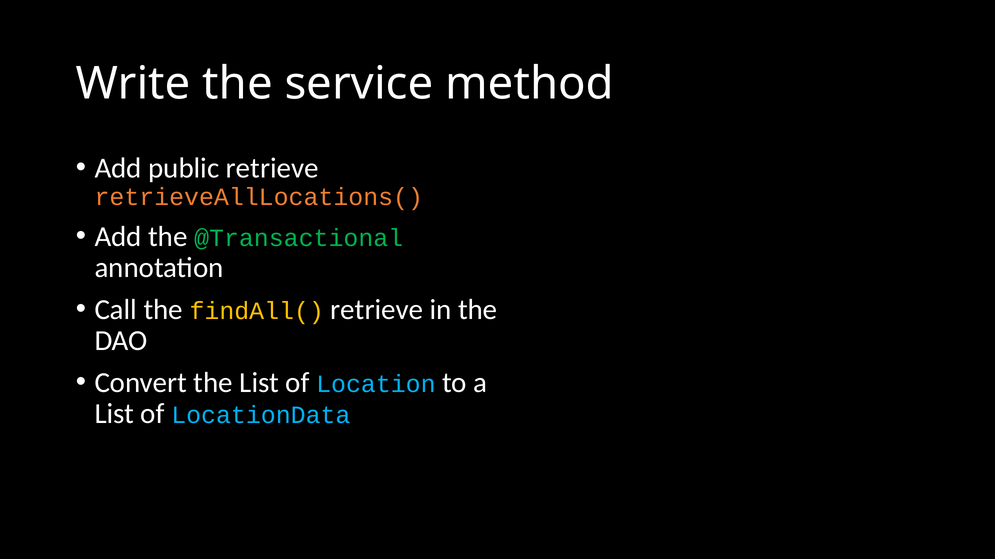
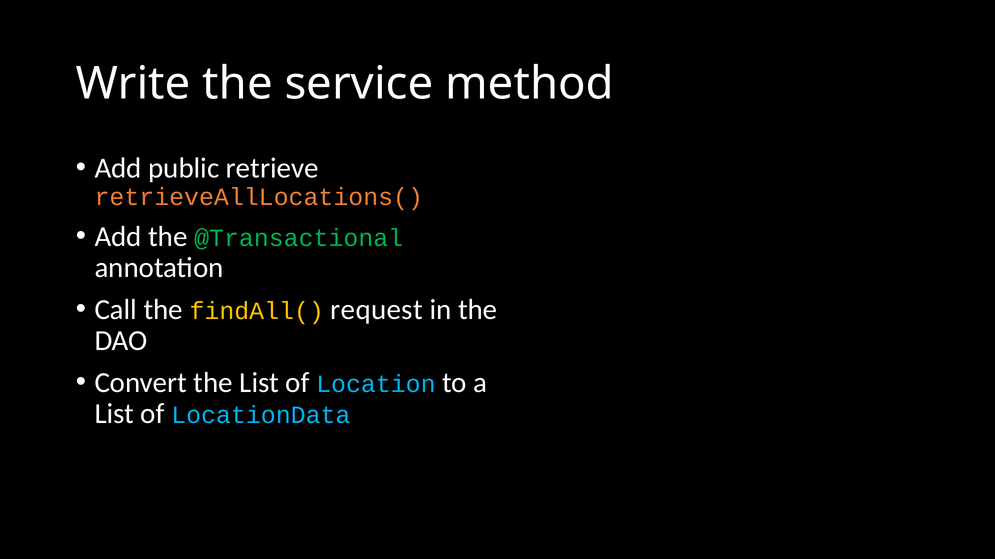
findAll( retrieve: retrieve -> request (377, 310)
